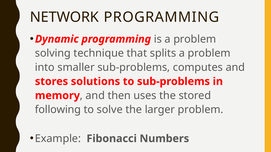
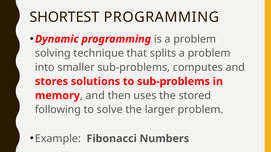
NETWORK: NETWORK -> SHORTEST (64, 17)
